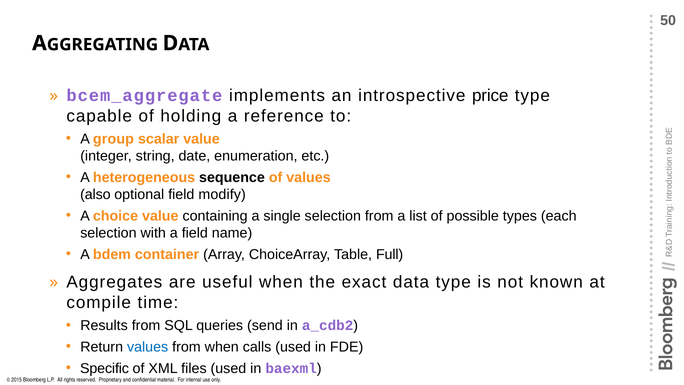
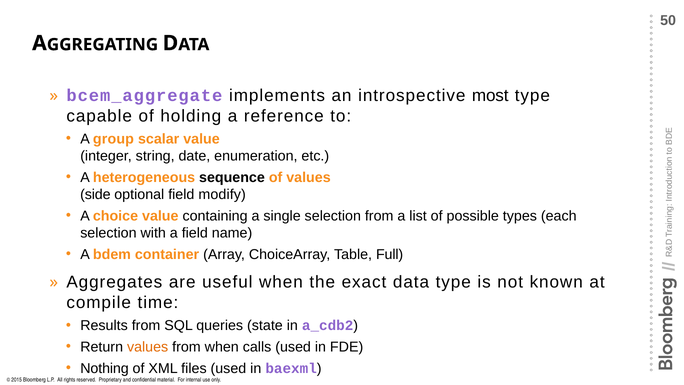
price: price -> most (490, 96)
also: also -> side (95, 195)
send: send -> state (265, 325)
values colour: blue -> orange (148, 347)
Specific: Specific -> Nothing (105, 368)
